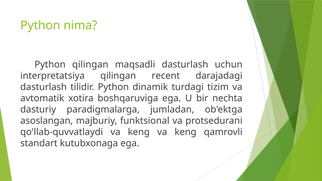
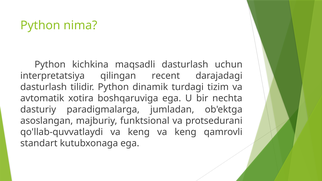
Python qilingan: qilingan -> kichkina (90, 65)
